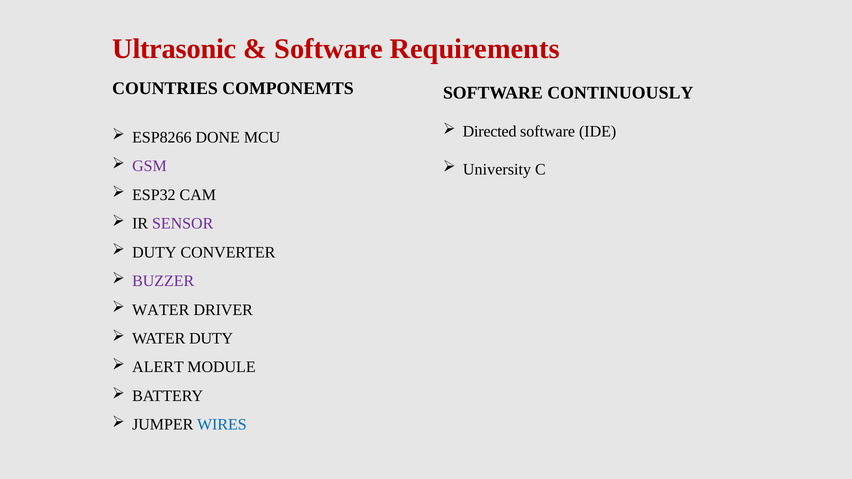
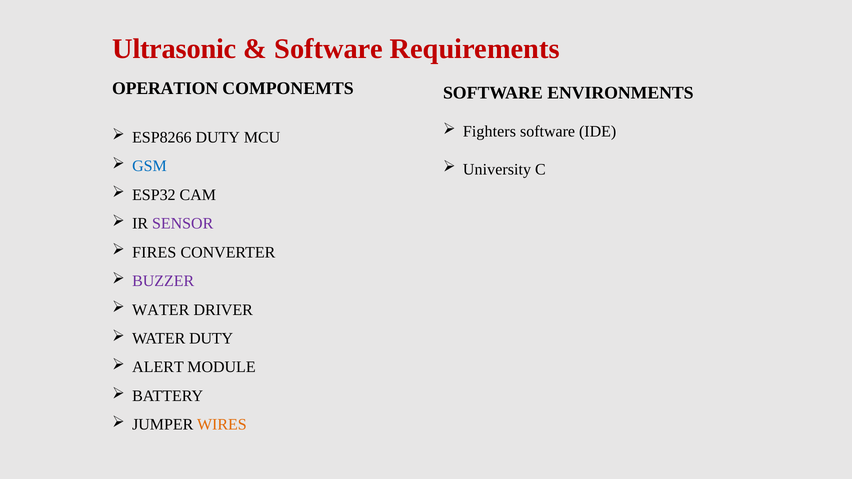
COUNTRIES: COUNTRIES -> OPERATION (165, 89)
CONTINUOUSLY: CONTINUOUSLY -> ENVIRONMENTS (620, 93)
Directed: Directed -> Fighters (489, 132)
ESP8266 DONE: DONE -> DUTY (218, 137)
GSM colour: purple -> blue (149, 166)
DUTY: DUTY -> FIRES (154, 252)
WIRES colour: blue -> orange (222, 425)
